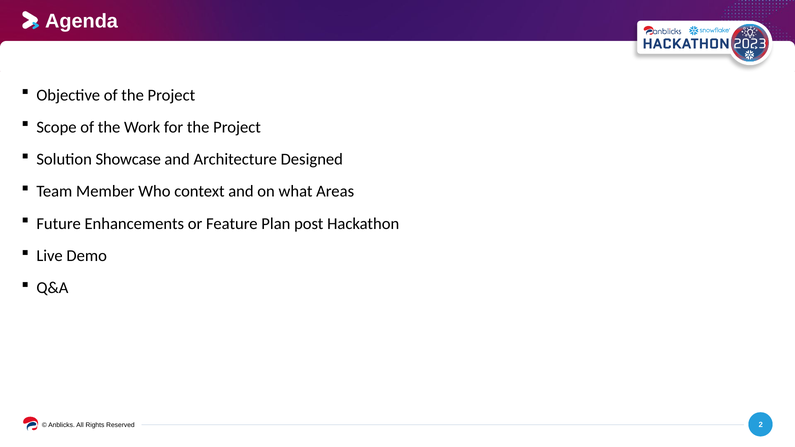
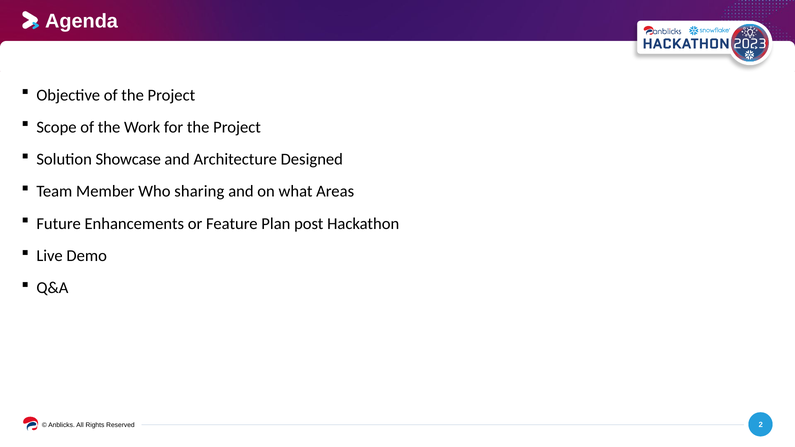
context: context -> sharing (199, 192)
